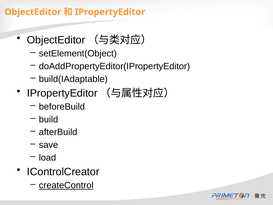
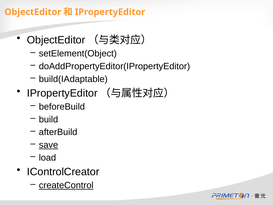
save underline: none -> present (48, 145)
